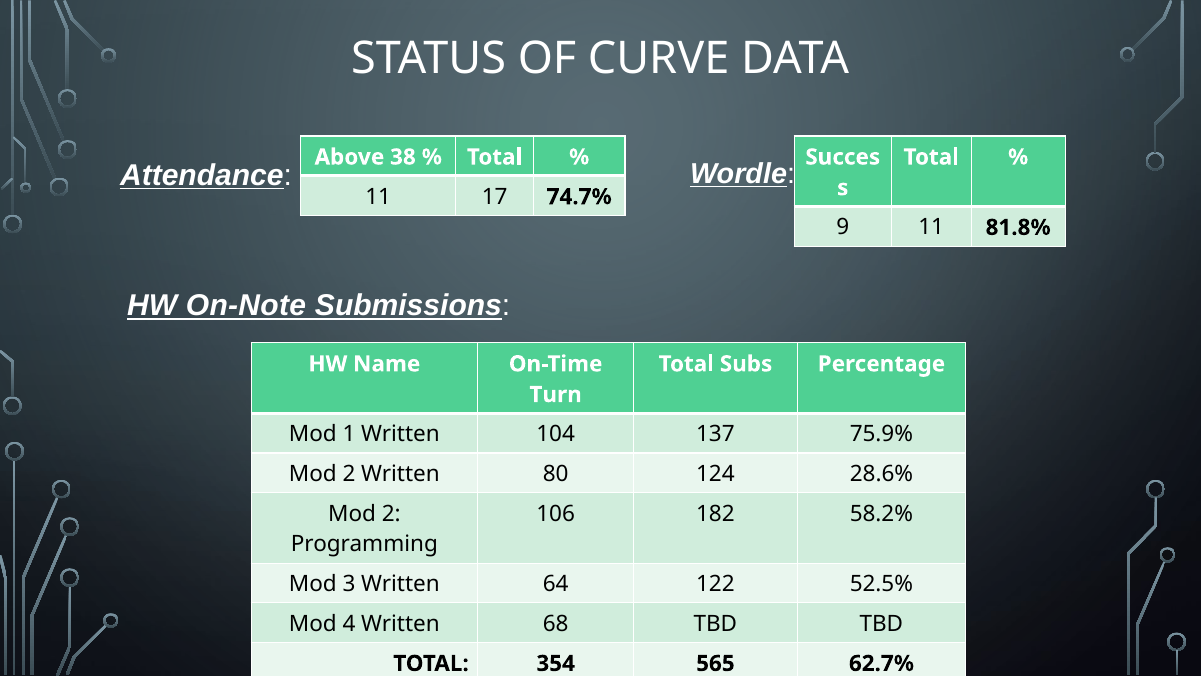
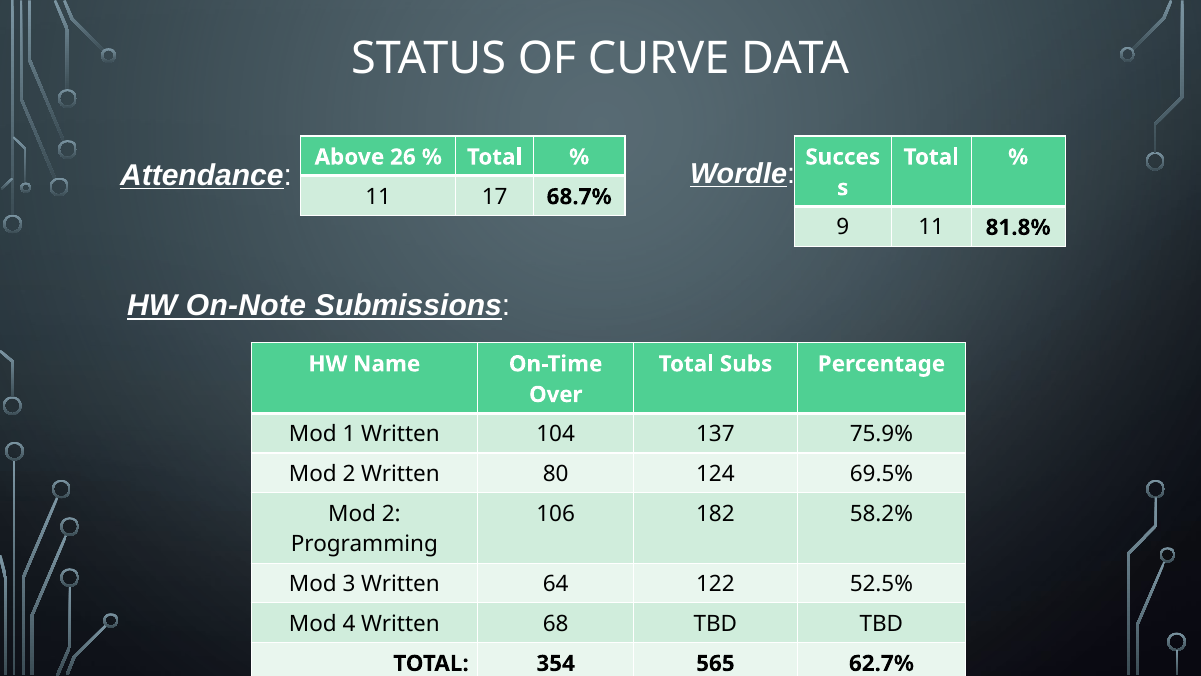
38: 38 -> 26 (403, 157)
74.7%: 74.7% -> 68.7% (579, 197)
Turn: Turn -> Over (556, 394)
28.6%: 28.6% -> 69.5% (881, 474)
